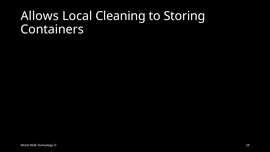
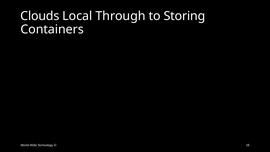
Allows: Allows -> Clouds (40, 16)
Cleaning: Cleaning -> Through (120, 16)
